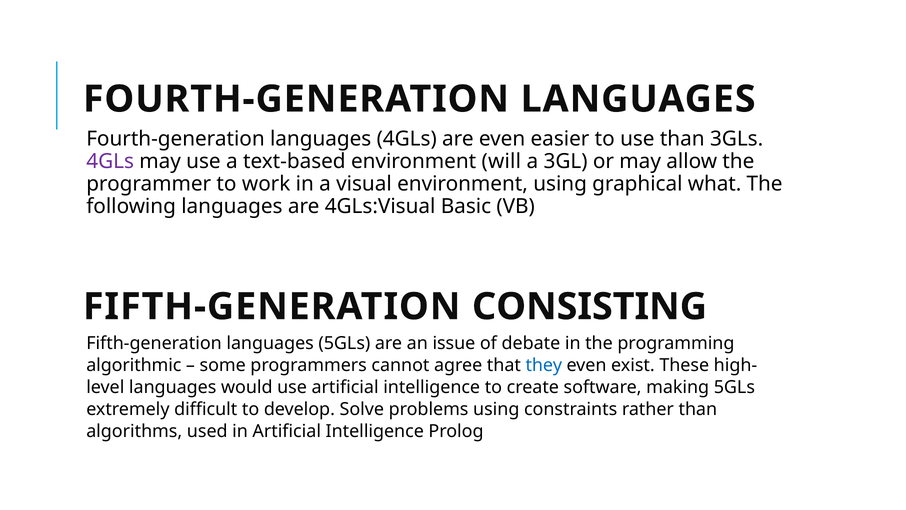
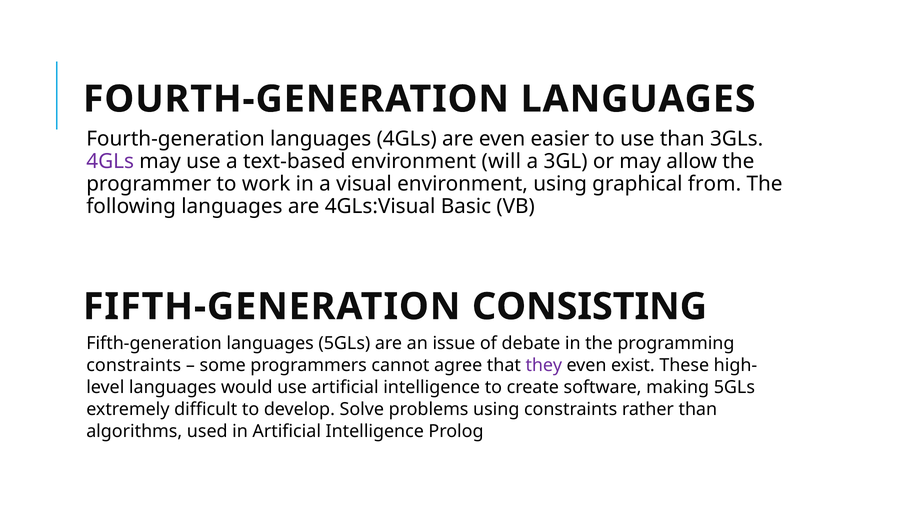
what: what -> from (715, 184)
algorithmic: algorithmic -> constraints (134, 365)
they colour: blue -> purple (544, 365)
